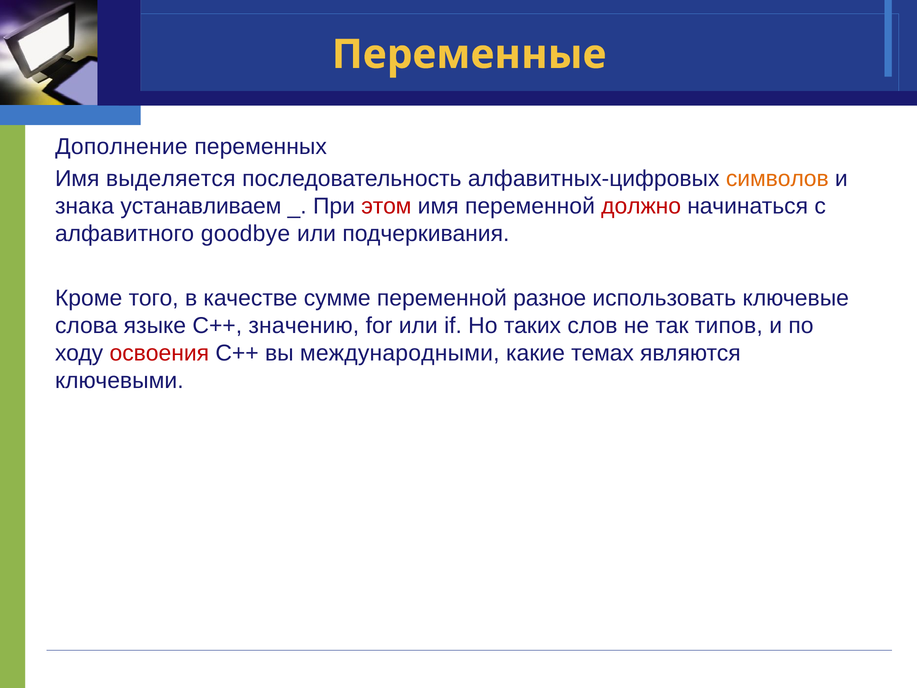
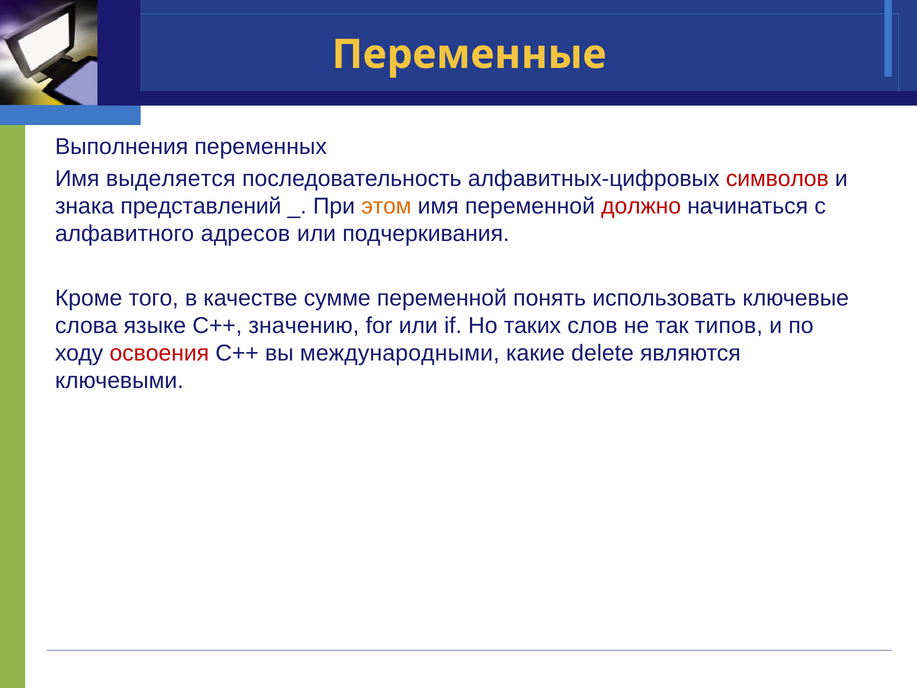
Дополнение: Дополнение -> Выполнения (122, 147)
символов colour: orange -> red (777, 179)
устанавливаем: устанавливаем -> представлений (201, 206)
этом colour: red -> orange (386, 206)
goodbye: goodbye -> адресов (245, 234)
разное: разное -> понять (550, 298)
темах: темах -> delete (603, 353)
